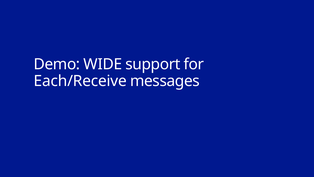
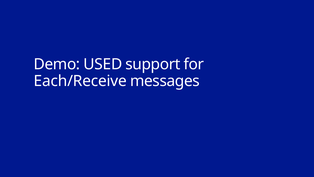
WIDE: WIDE -> USED (103, 64)
